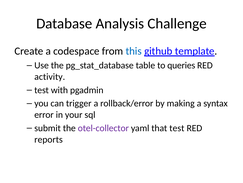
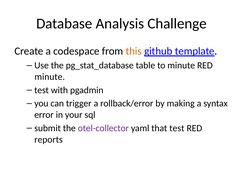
this colour: blue -> orange (134, 51)
to queries: queries -> minute (181, 65)
activity: activity -> minute (50, 77)
